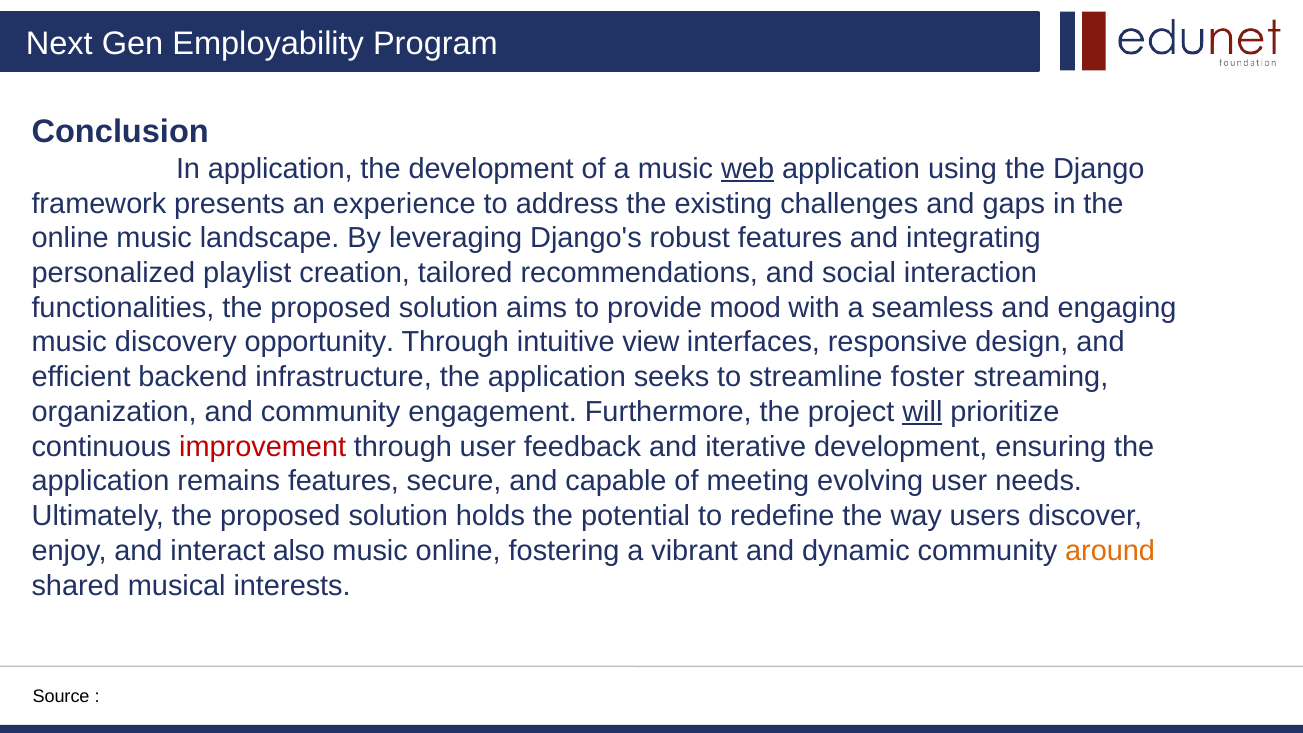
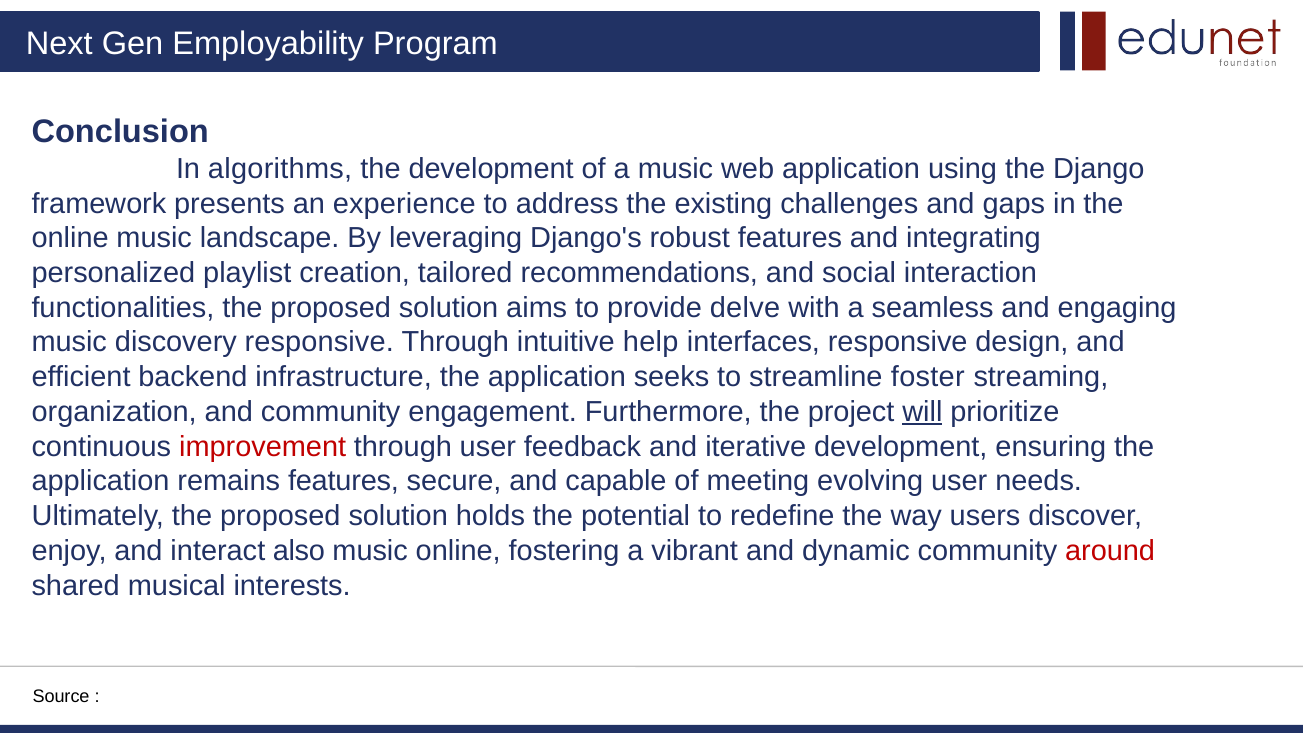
In application: application -> algorithms (280, 169)
web underline: present -> none (748, 169)
mood: mood -> delve (745, 308)
discovery opportunity: opportunity -> responsive (319, 342)
view: view -> help (651, 342)
around colour: orange -> red (1110, 551)
